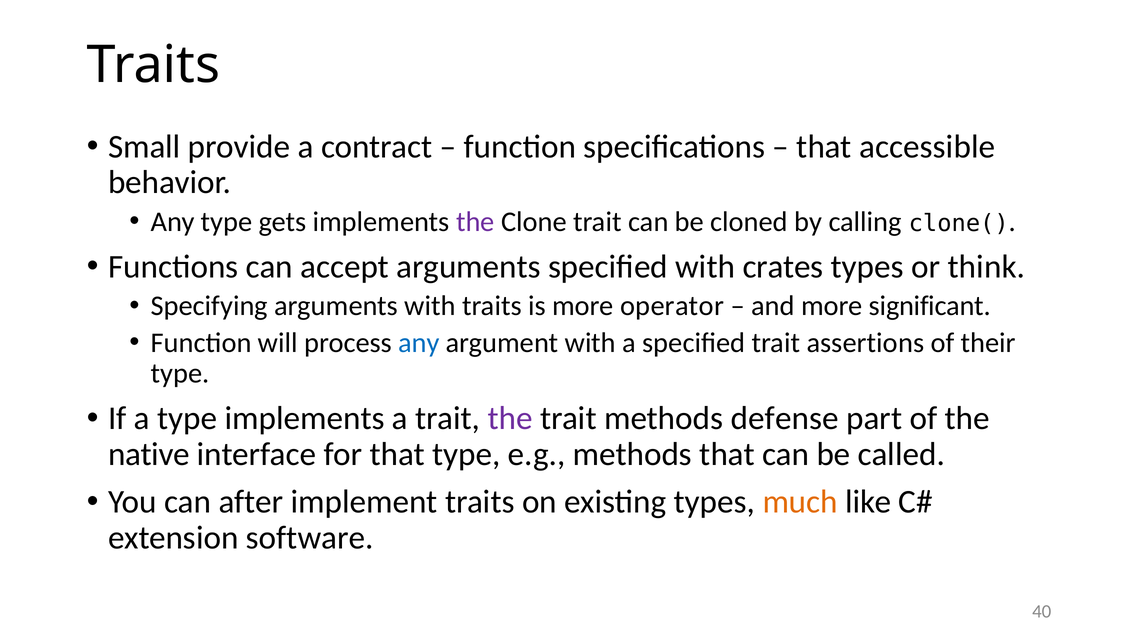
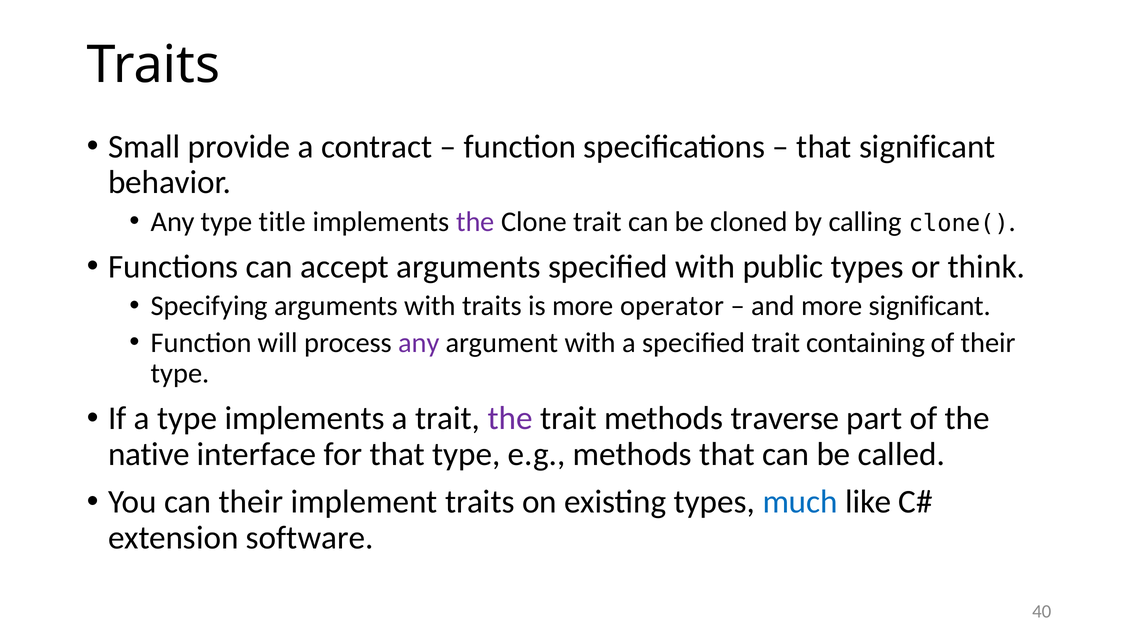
that accessible: accessible -> significant (927, 147)
gets: gets -> title (282, 222)
crates: crates -> public (783, 267)
any colour: blue -> purple (419, 343)
assertions: assertions -> containing (866, 343)
defense: defense -> traverse (785, 419)
can after: after -> their (251, 502)
much colour: orange -> blue (800, 502)
